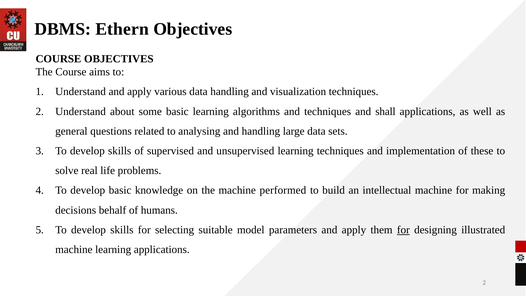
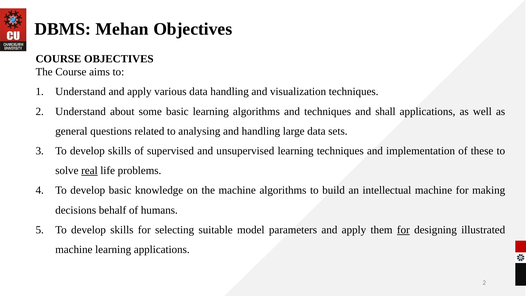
Ethern: Ethern -> Mehan (122, 29)
real underline: none -> present (89, 171)
machine performed: performed -> algorithms (283, 190)
